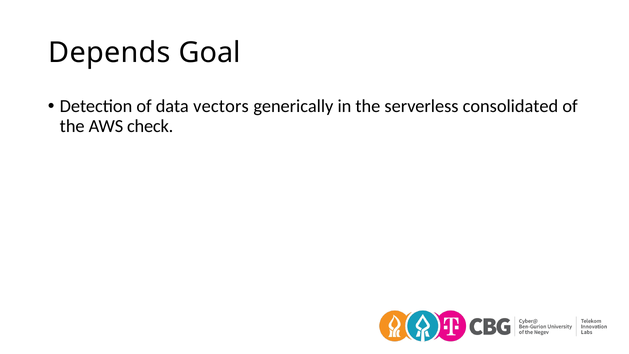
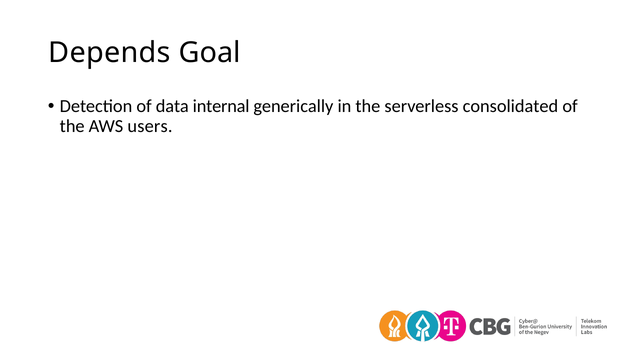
vectors: vectors -> internal (221, 106)
check: check -> users (150, 126)
